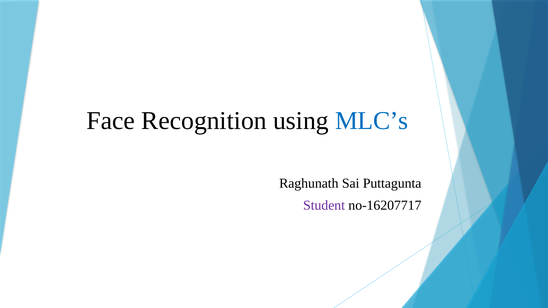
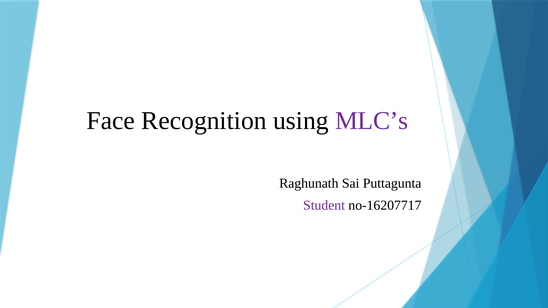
MLC’s colour: blue -> purple (372, 121)
